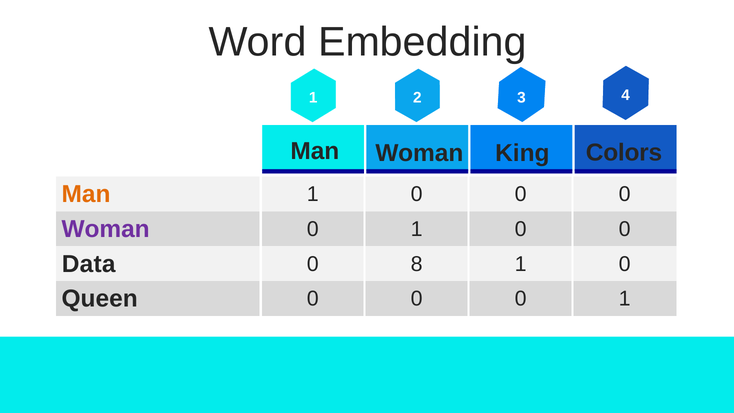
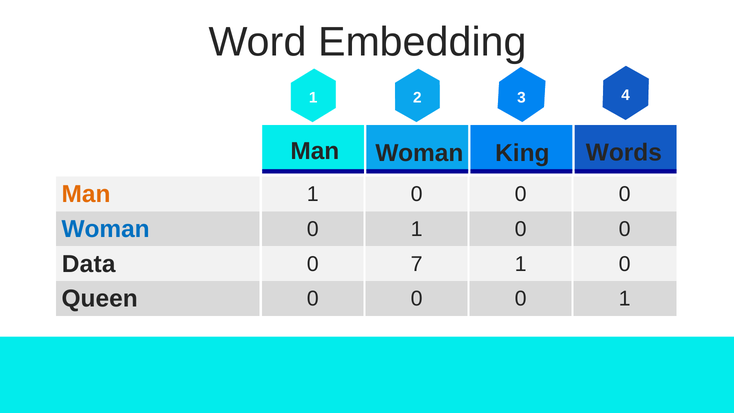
Colors: Colors -> Words (624, 152)
Woman colour: purple -> blue (106, 229)
8: 8 -> 7 (417, 264)
